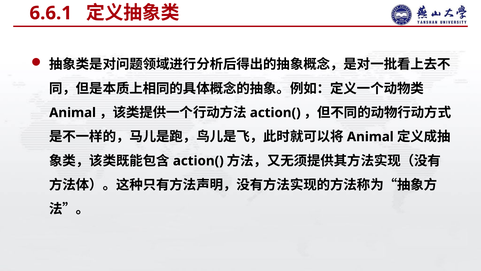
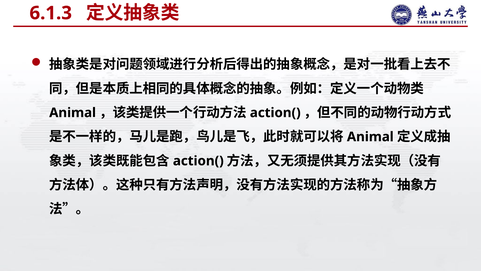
6.6.1: 6.6.1 -> 6.1.3 (51, 13)
